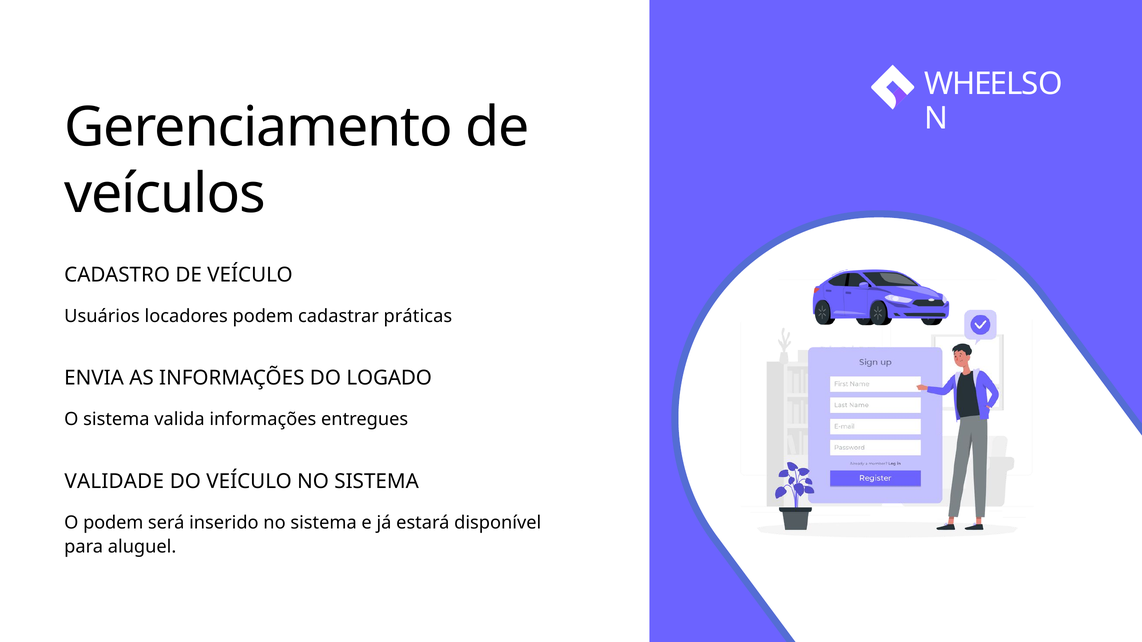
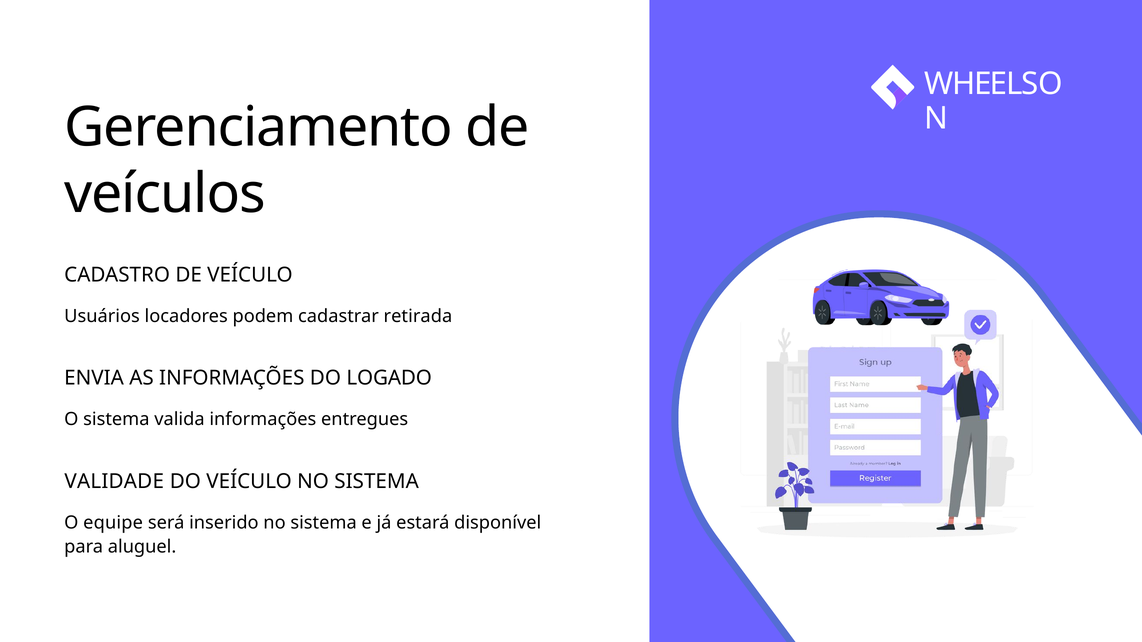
práticas: práticas -> retirada (418, 317)
O podem: podem -> equipe (113, 523)
